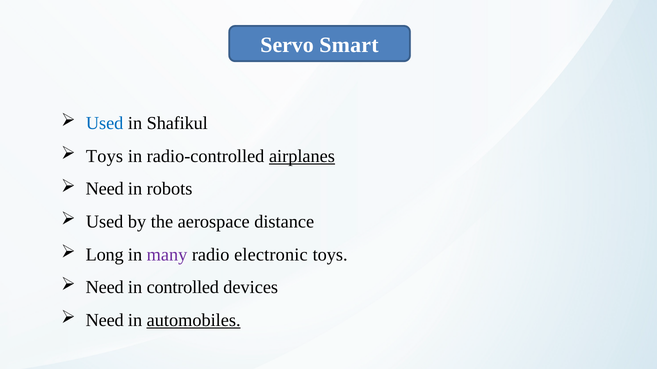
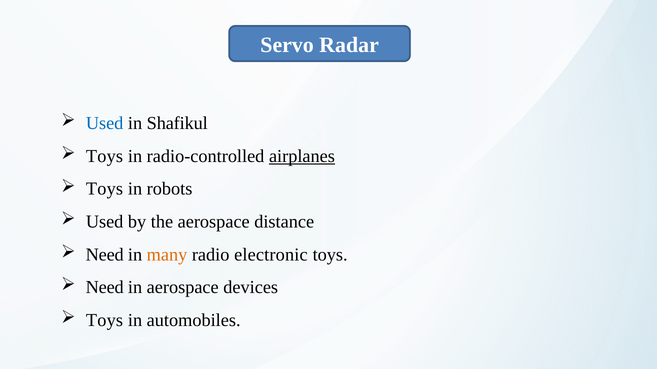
Smart: Smart -> Radar (349, 45)
Need: Need -> Toys (105, 189)
Long: Long -> Need (105, 255)
many colour: purple -> orange (167, 255)
in controlled: controlled -> aerospace (183, 288)
Need: Need -> Toys (105, 321)
automobiles underline: present -> none (194, 321)
